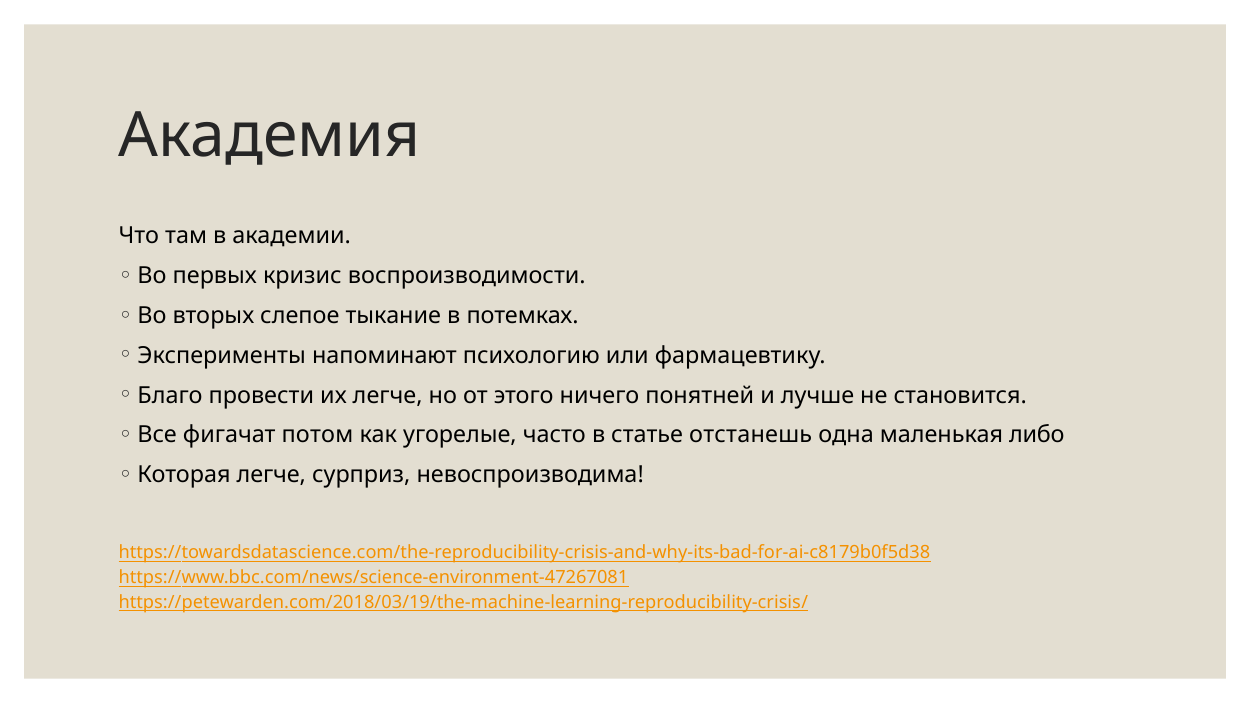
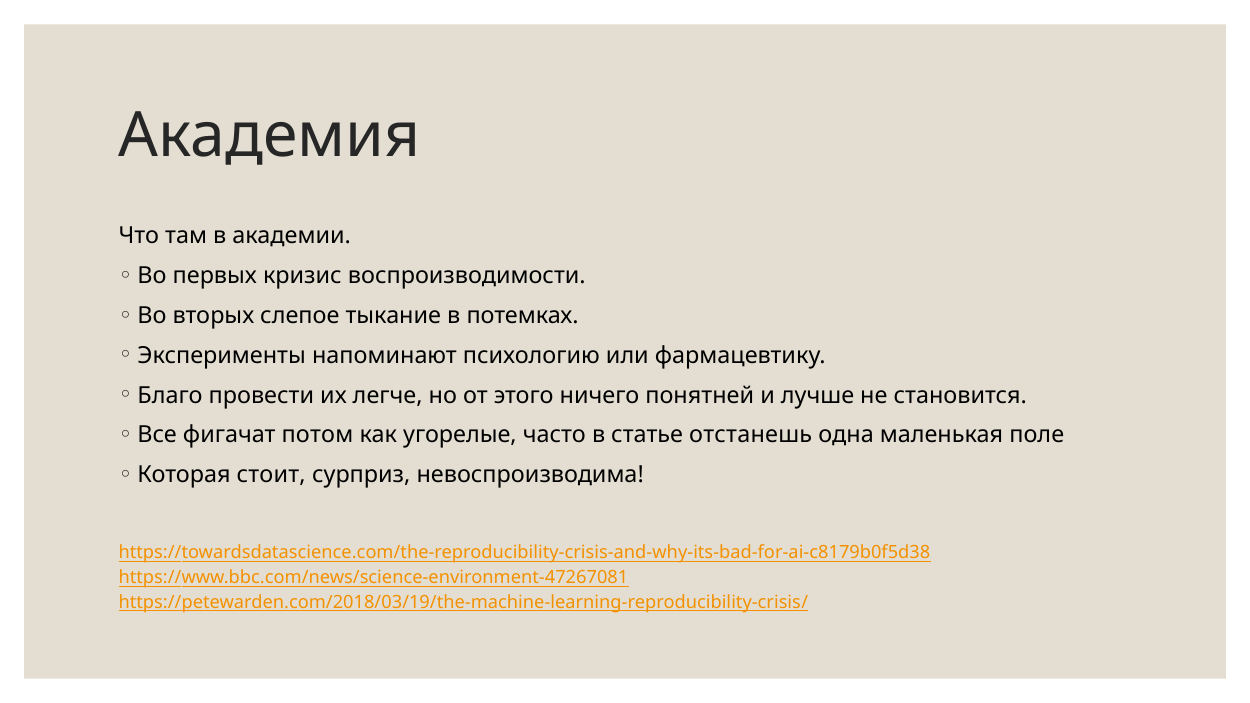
либо: либо -> поле (1037, 435)
Которая легче: легче -> стоит (271, 475)
